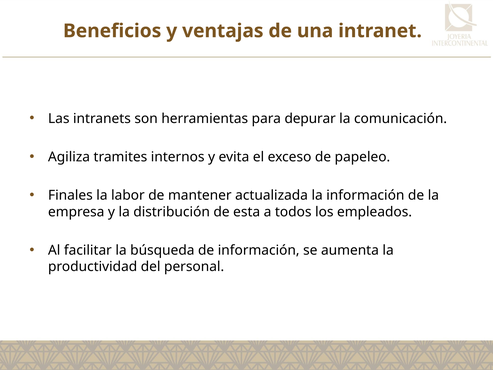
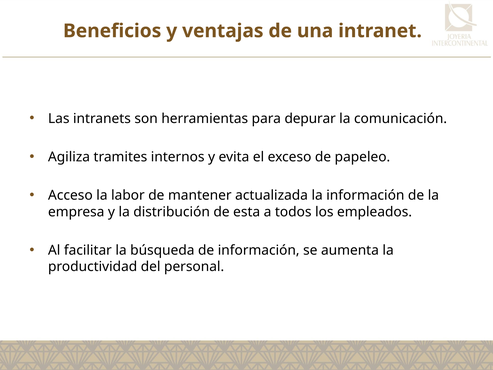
Finales: Finales -> Acceso (70, 195)
